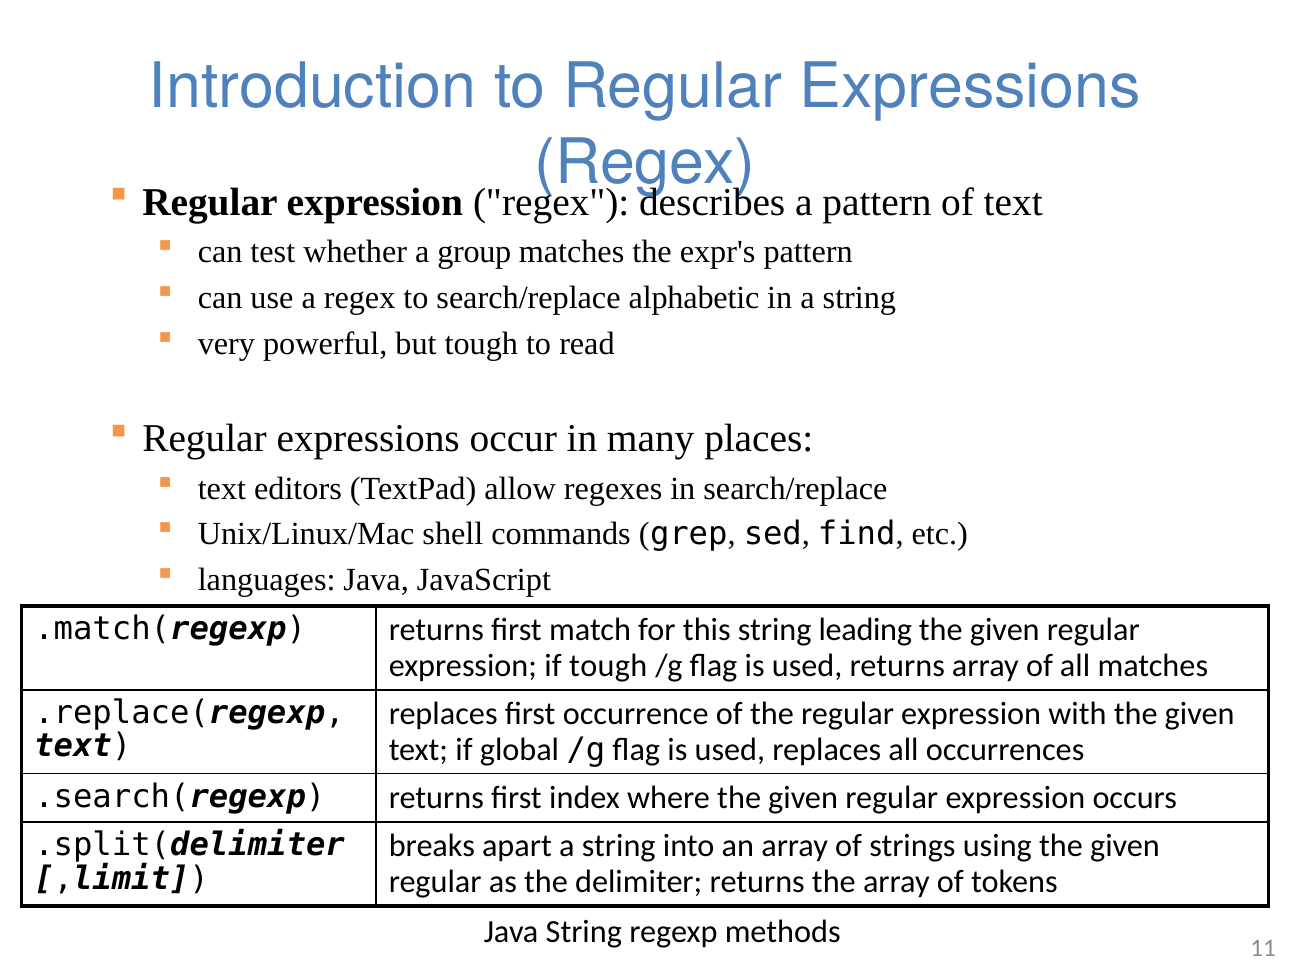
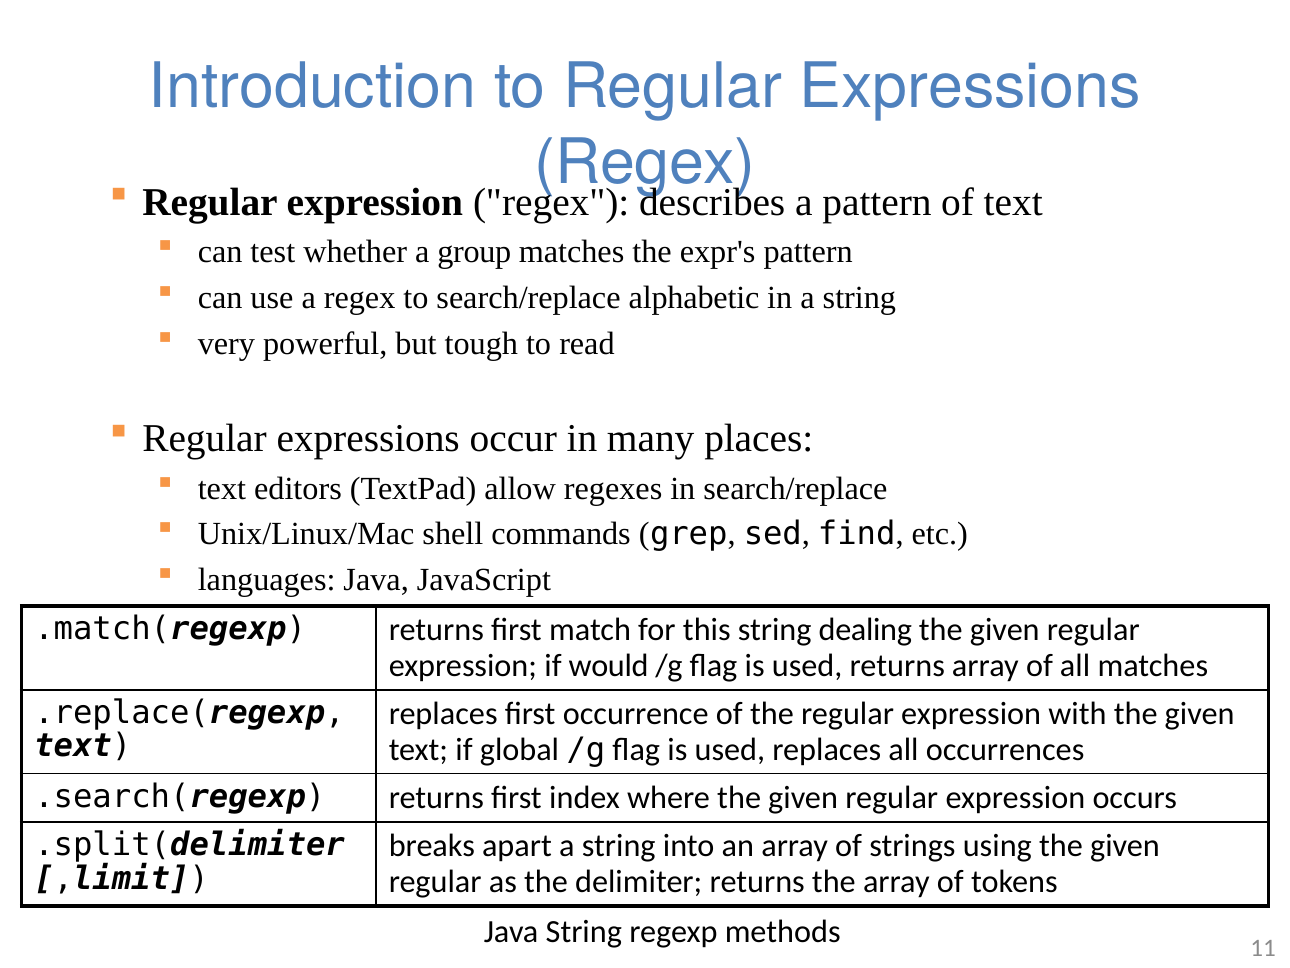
leading: leading -> dealing (865, 630)
if tough: tough -> would (609, 665)
